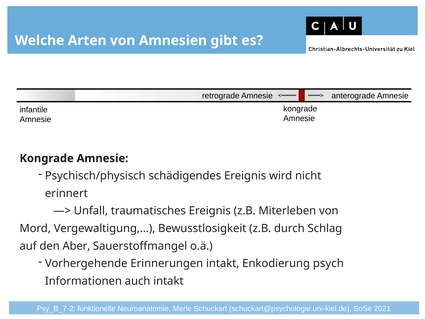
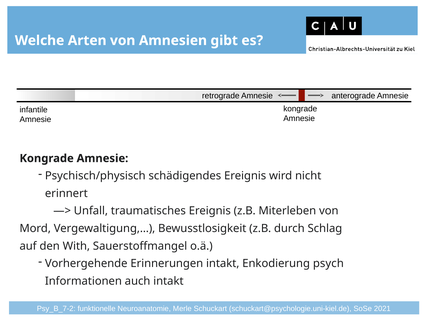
Aber: Aber -> With (76, 246)
